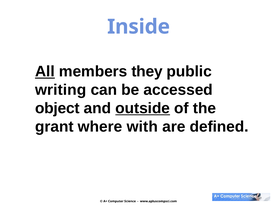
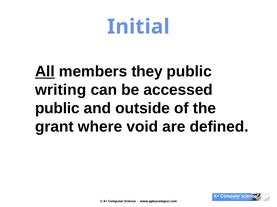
Inside: Inside -> Initial (138, 27)
object: object -> public (57, 109)
outside underline: present -> none (143, 109)
with: with -> void (142, 127)
